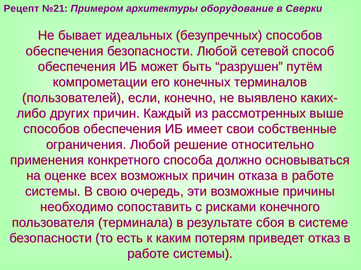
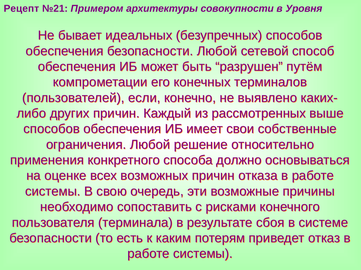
оборудование: оборудование -> совокупности (237, 8)
Сверки: Сверки -> Уровня (304, 8)
